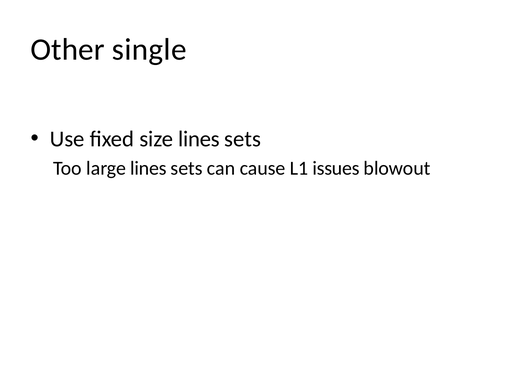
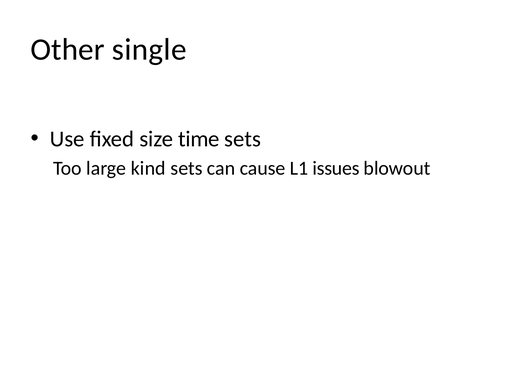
size lines: lines -> time (199, 139)
large lines: lines -> kind (148, 168)
